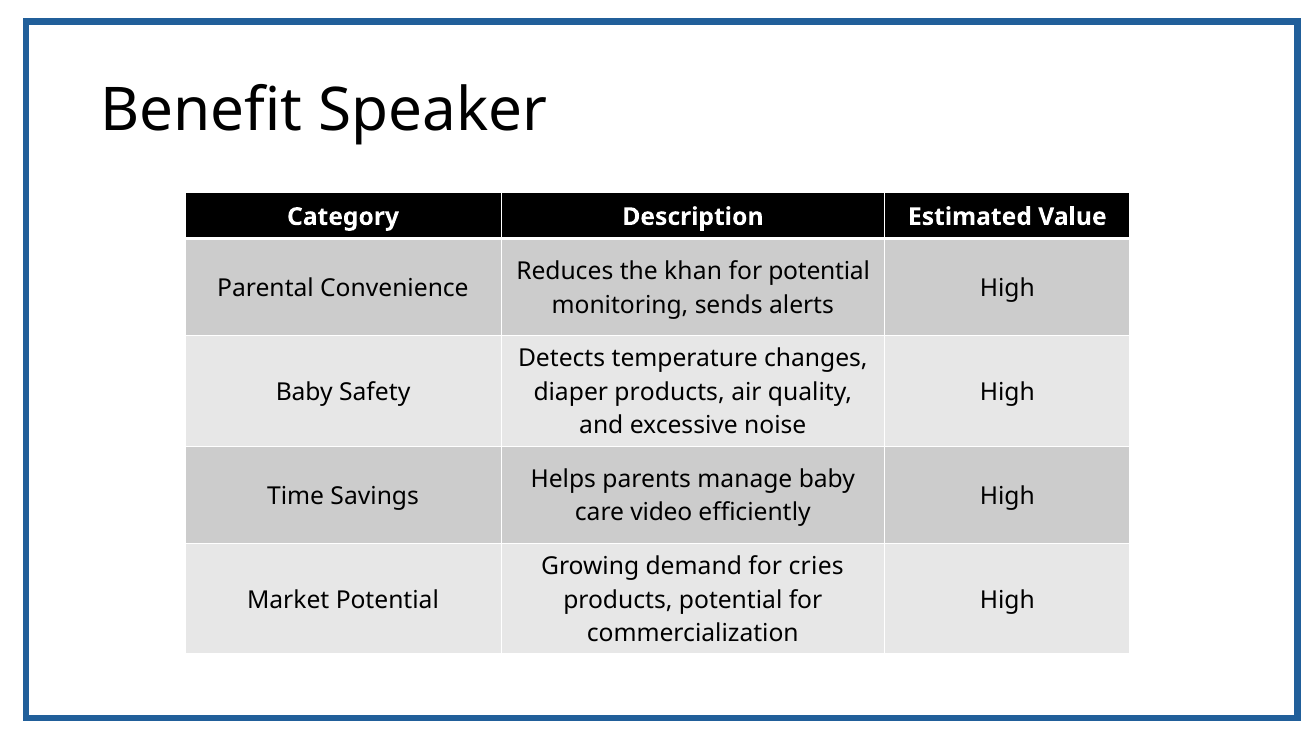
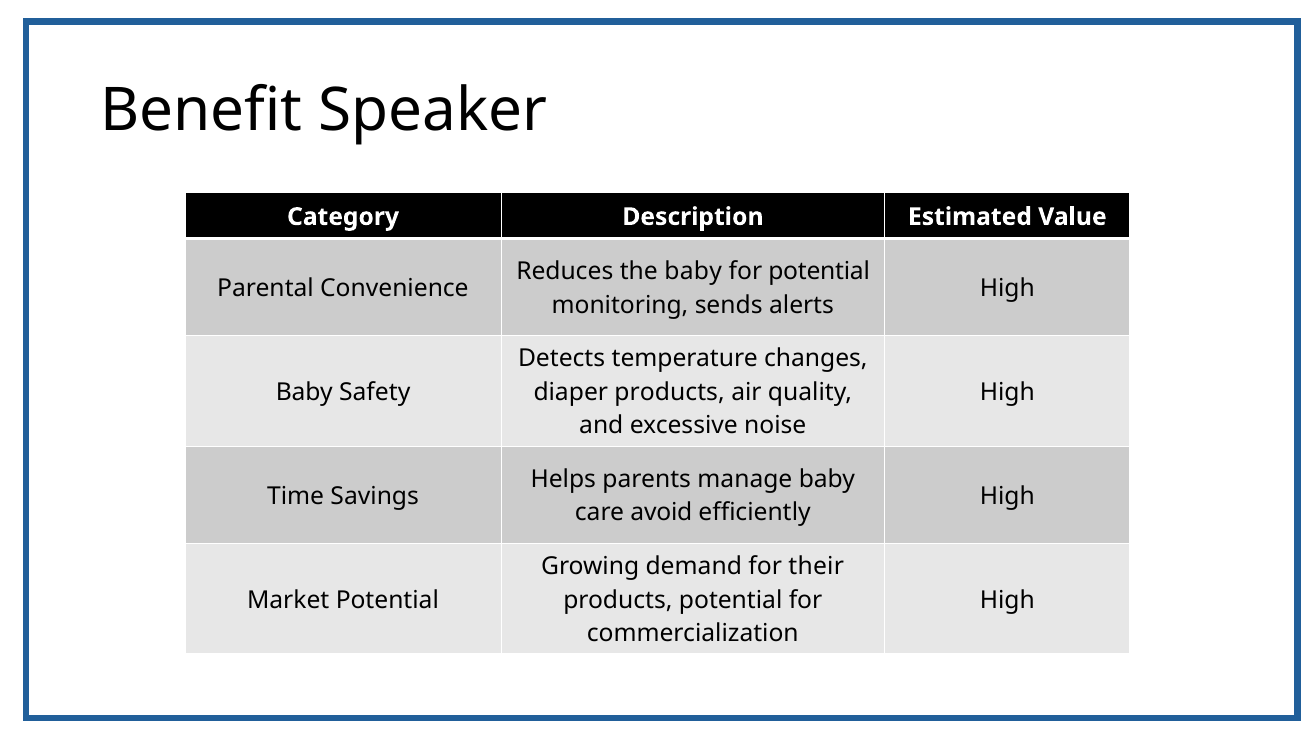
the khan: khan -> baby (693, 272)
video: video -> avoid (661, 513)
cries: cries -> their (816, 566)
